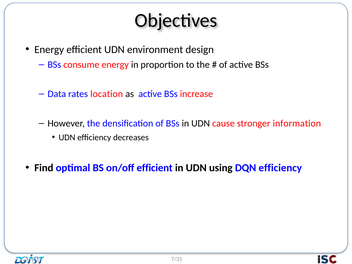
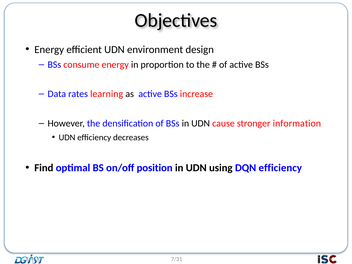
location: location -> learning (107, 94)
on/off efficient: efficient -> position (155, 168)
